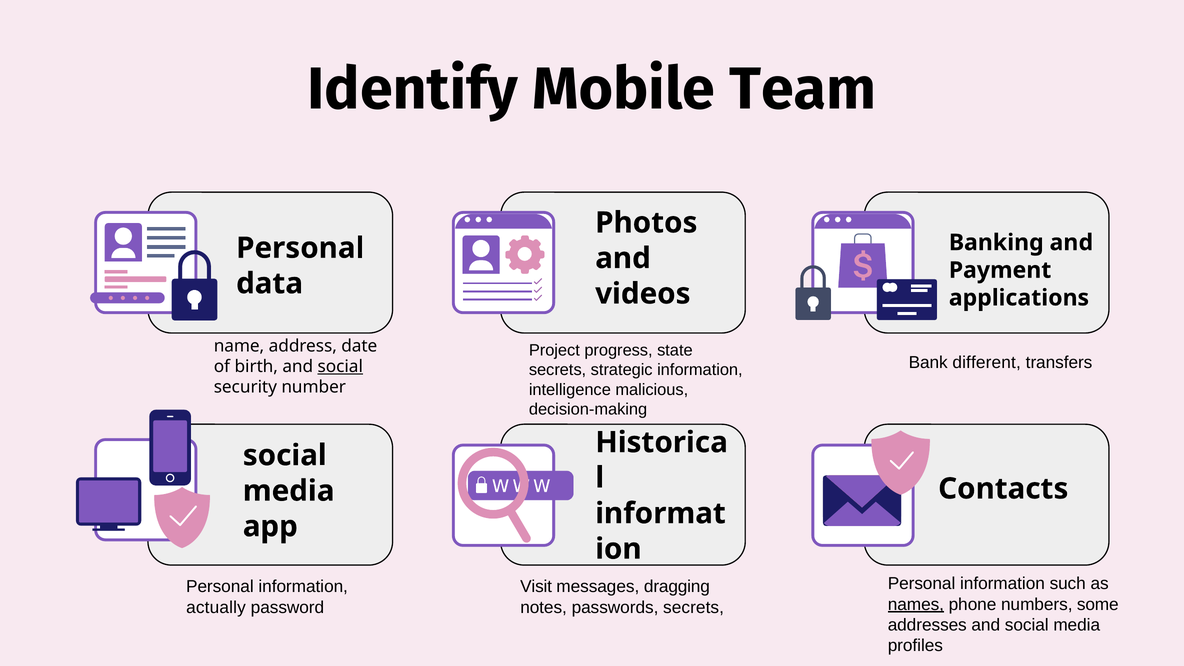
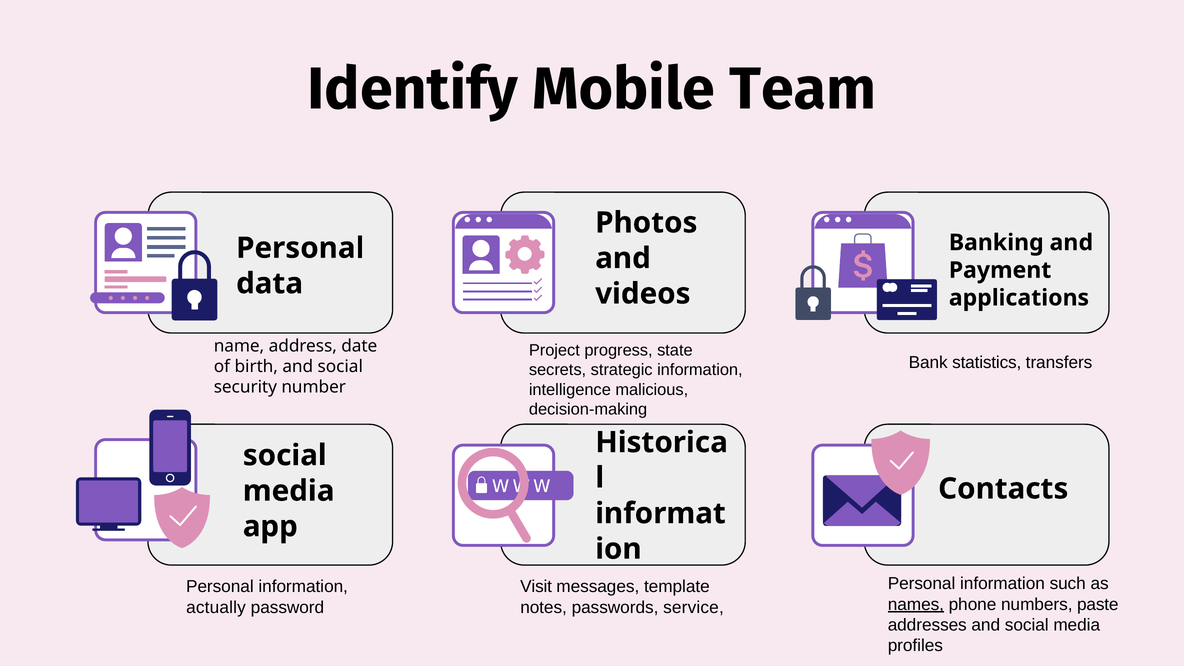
different: different -> statistics (987, 362)
social underline: present -> none (340, 367)
dragging: dragging -> template (677, 587)
some: some -> paste (1098, 604)
passwords secrets: secrets -> service (693, 607)
